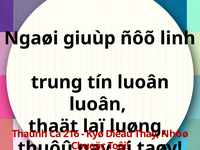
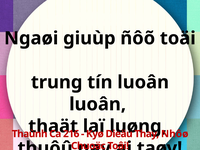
linh: linh -> toäi (178, 38)
